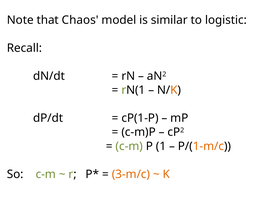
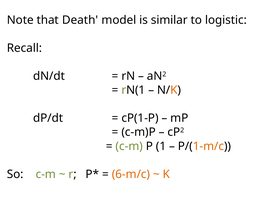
Chaos: Chaos -> Death (80, 20)
3-m/c: 3-m/c -> 6-m/c (131, 174)
